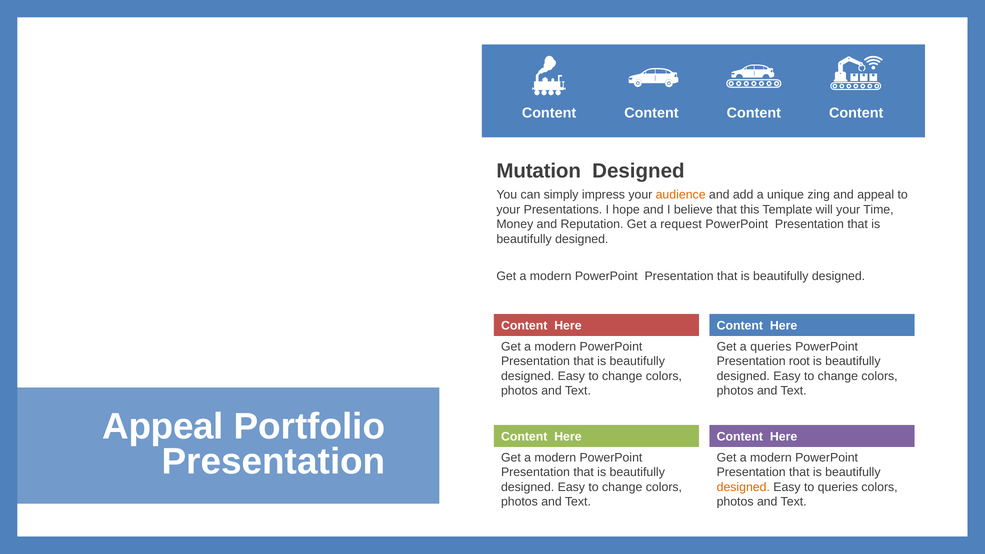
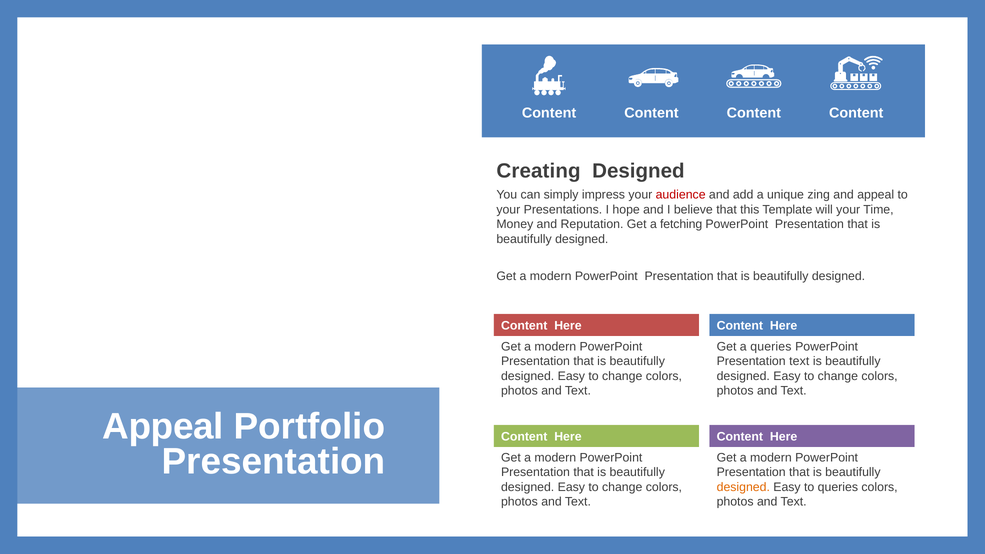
Mutation: Mutation -> Creating (539, 171)
audience colour: orange -> red (681, 195)
request: request -> fetching (681, 224)
Presentation root: root -> text (799, 361)
